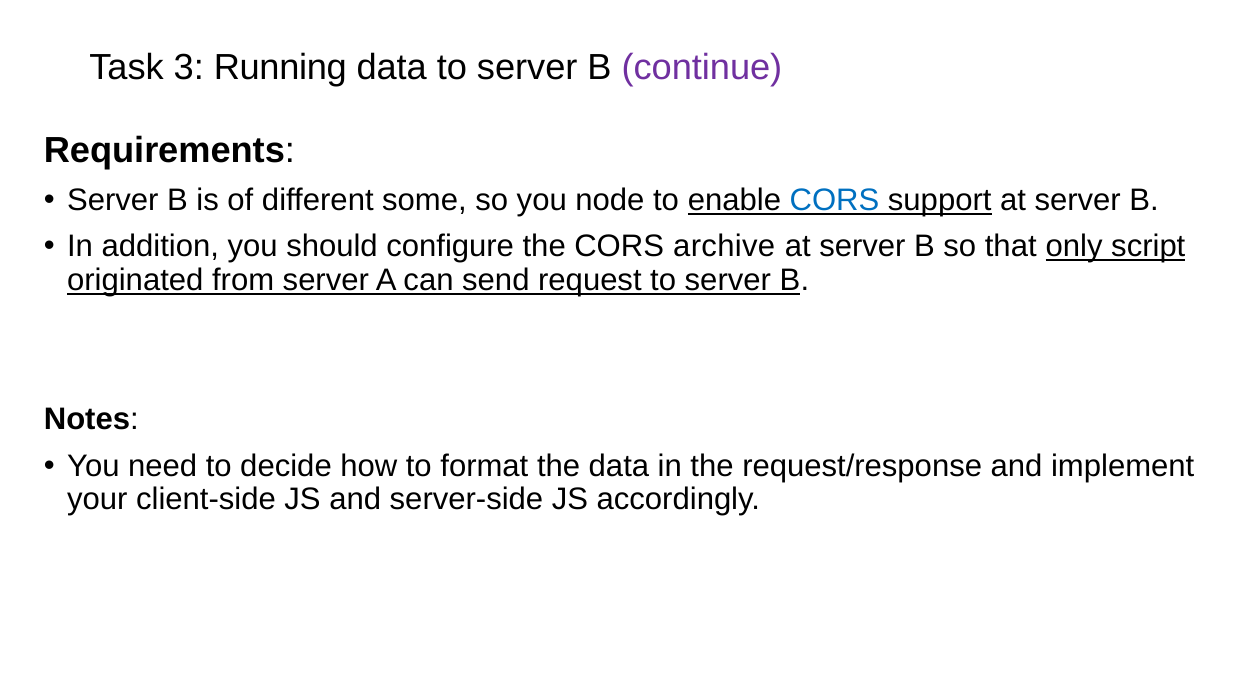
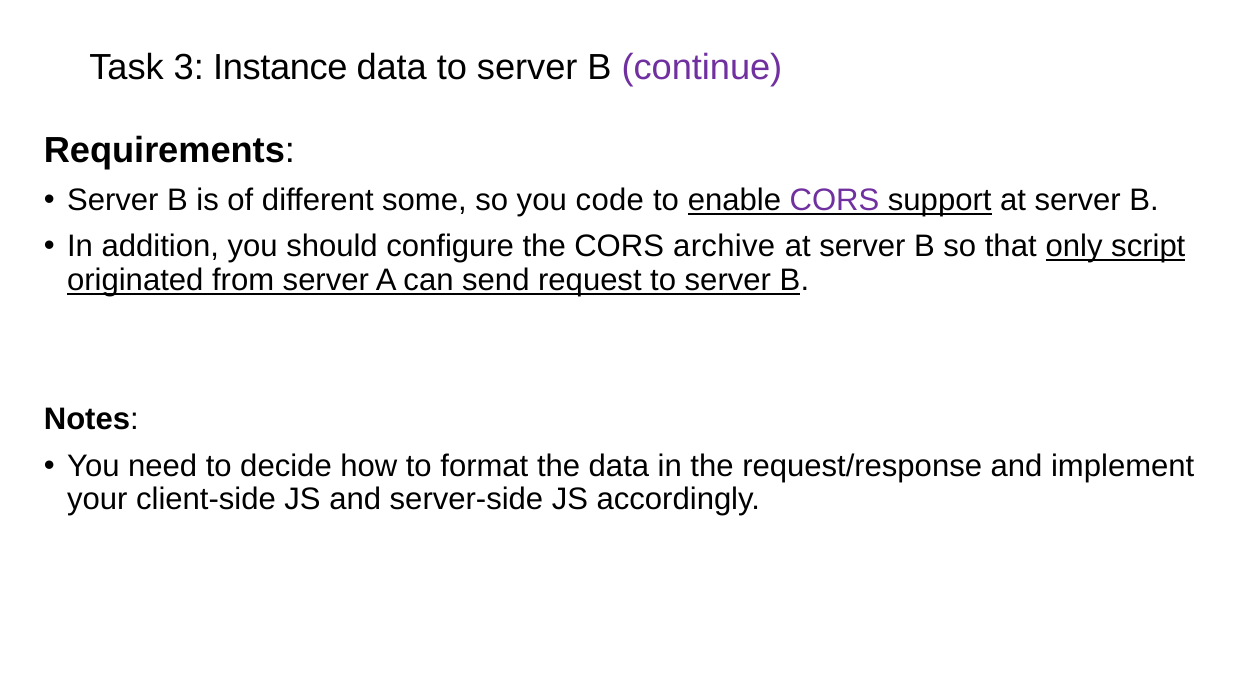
Running: Running -> Instance (280, 67)
node: node -> code (610, 200)
CORS colour: blue -> purple (834, 200)
